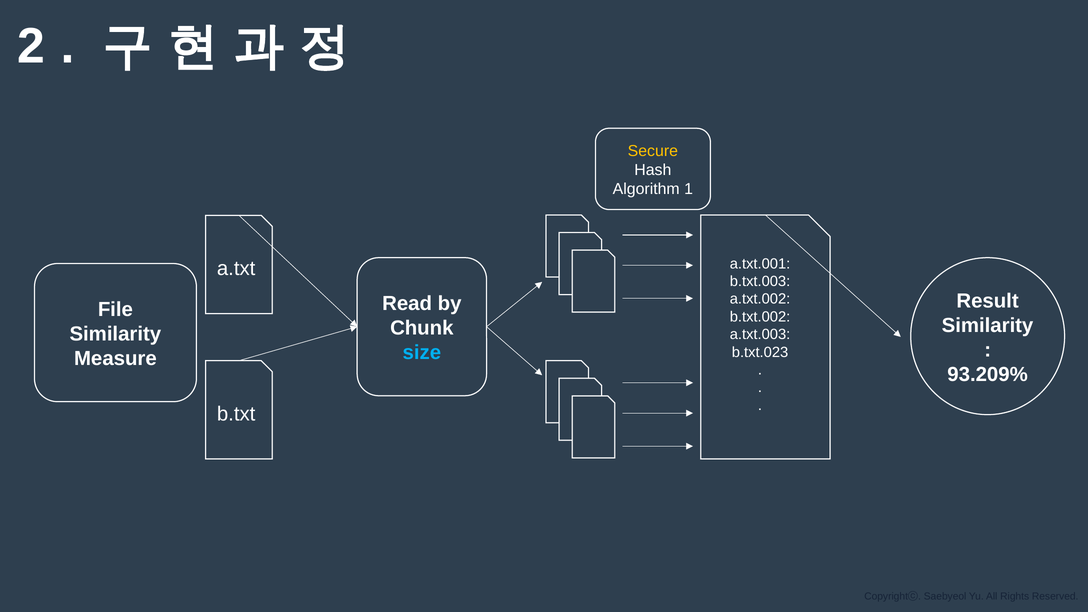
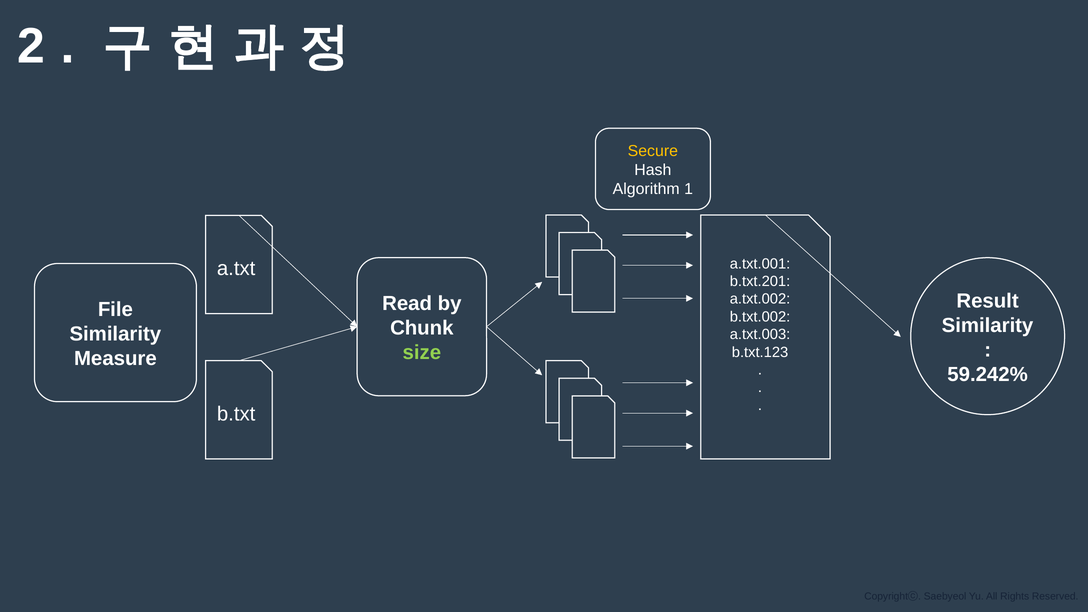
b.txt.003: b.txt.003 -> b.txt.201 (760, 281)
size colour: light blue -> light green (422, 353)
b.txt.023: b.txt.023 -> b.txt.123 (760, 352)
93.209%: 93.209% -> 59.242% (988, 374)
